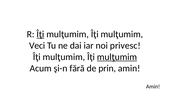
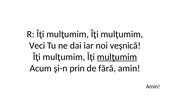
Îţi underline: present -> none (40, 34)
privesc: privesc -> veşnică (125, 45)
fără: fără -> prin (77, 68)
prin: prin -> fără (107, 68)
